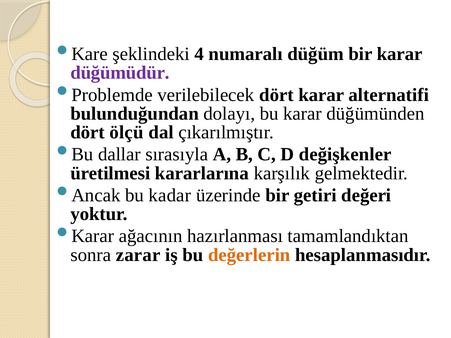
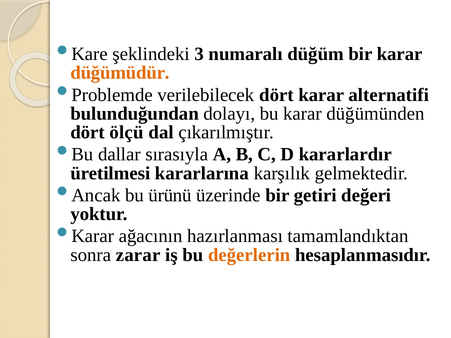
4: 4 -> 3 (199, 54)
düğümüdür colour: purple -> orange (120, 73)
değişkenler: değişkenler -> kararlardır (345, 155)
kadar: kadar -> ürünü (170, 195)
